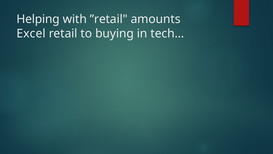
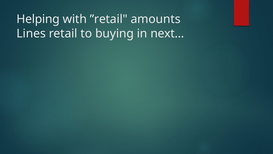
Excel: Excel -> Lines (31, 34)
tech…: tech… -> next… (167, 34)
